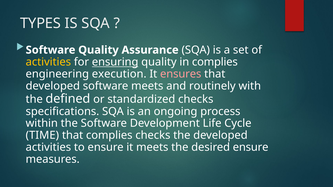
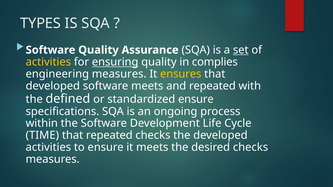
set underline: none -> present (241, 50)
engineering execution: execution -> measures (119, 74)
ensures colour: pink -> yellow (181, 74)
and routinely: routinely -> repeated (212, 86)
standardized checks: checks -> ensure (196, 99)
that complies: complies -> repeated (109, 136)
desired ensure: ensure -> checks (251, 148)
